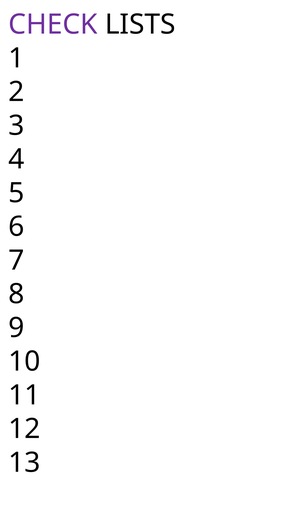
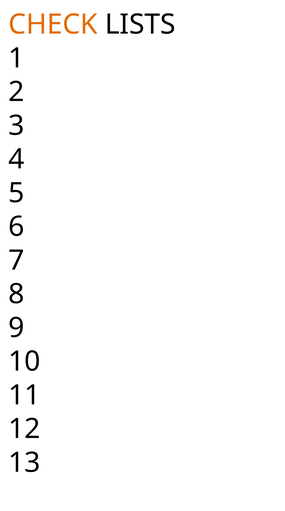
CHECK colour: purple -> orange (53, 24)
